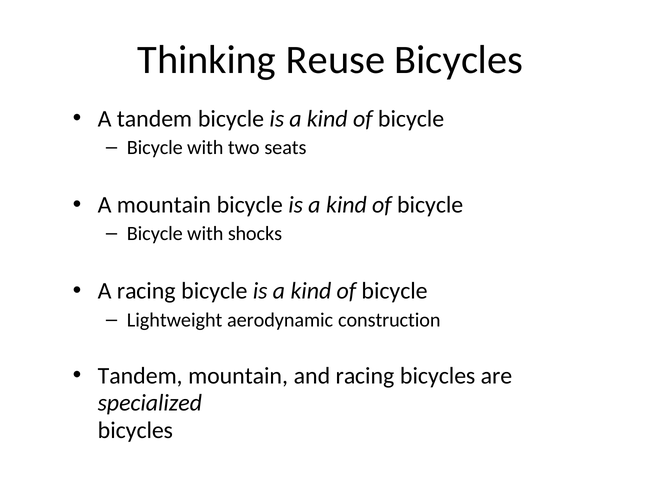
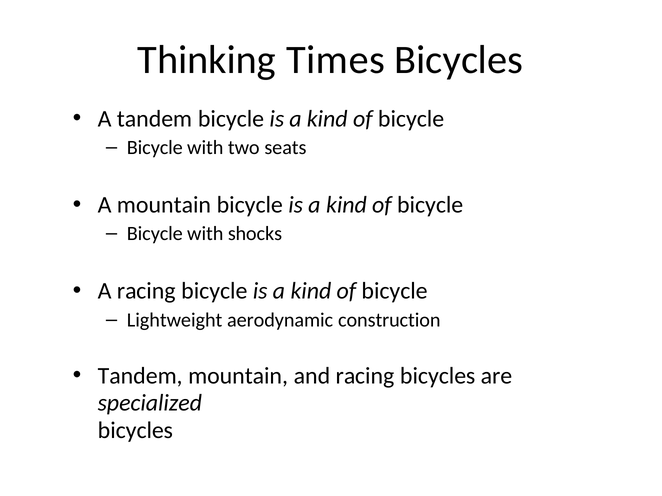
Reuse: Reuse -> Times (335, 60)
